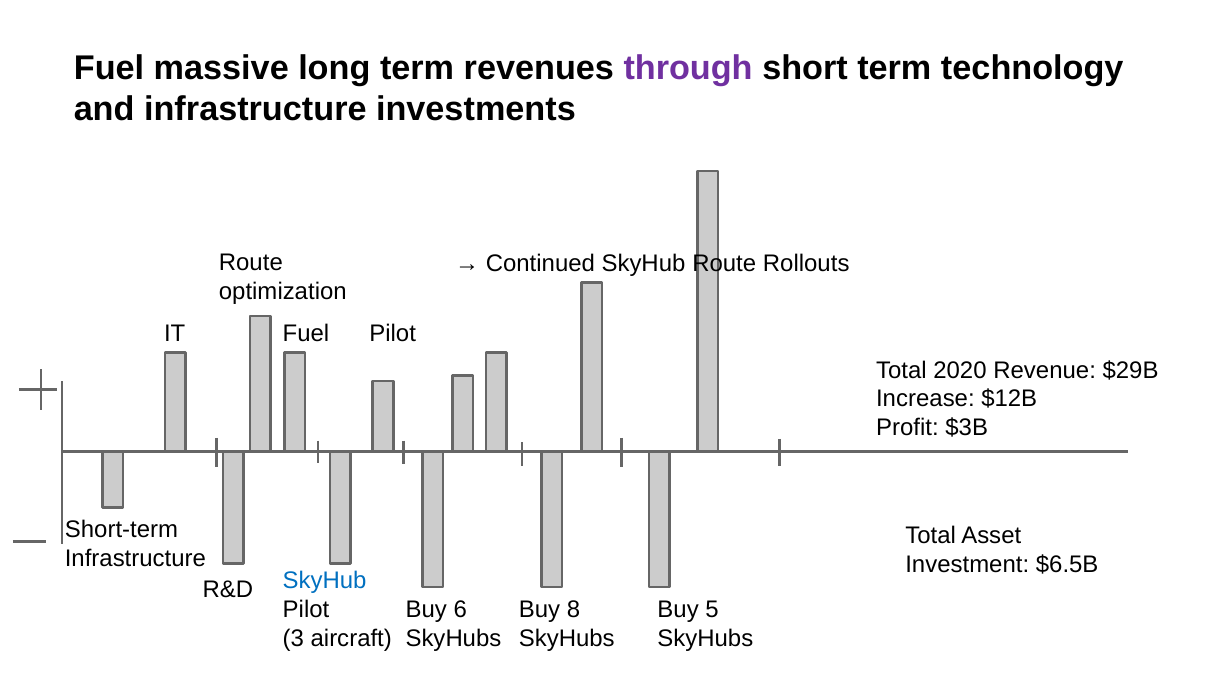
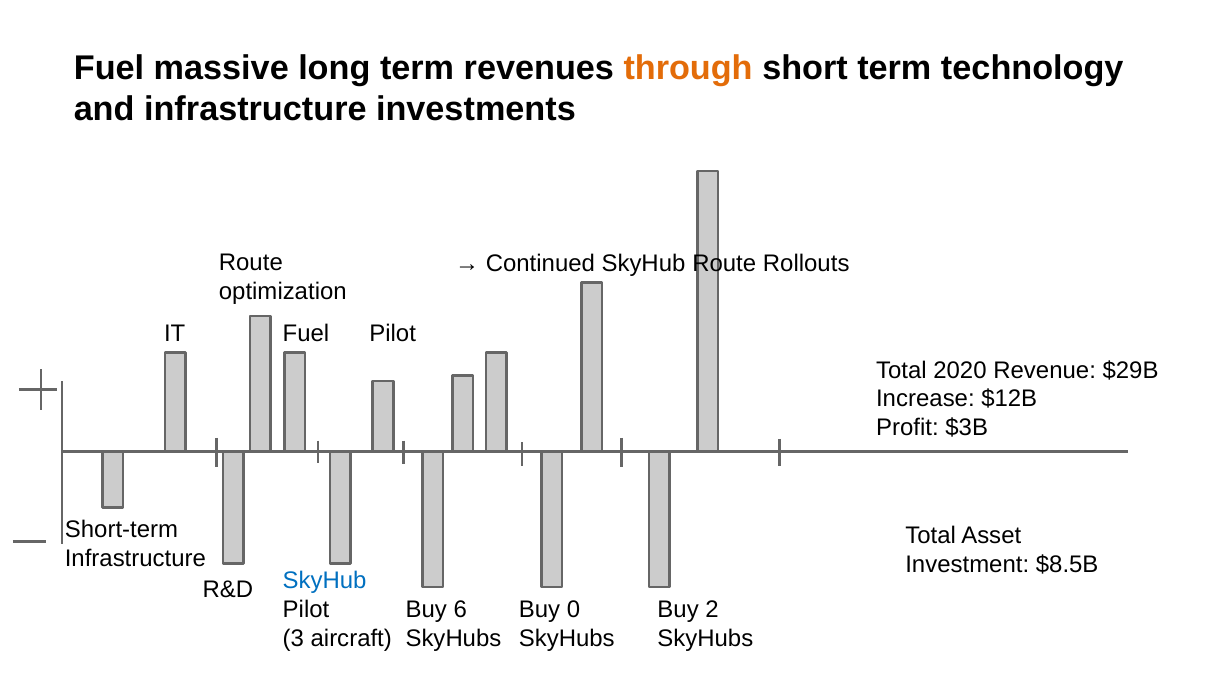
through colour: purple -> orange (688, 68)
$6.5B: $6.5B -> $8.5B (1067, 564)
8: 8 -> 0 (574, 609)
5: 5 -> 2 (712, 609)
